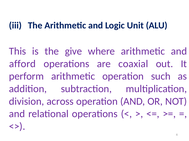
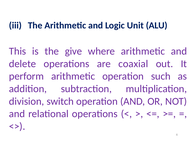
afford: afford -> delete (22, 64)
across: across -> switch (60, 102)
